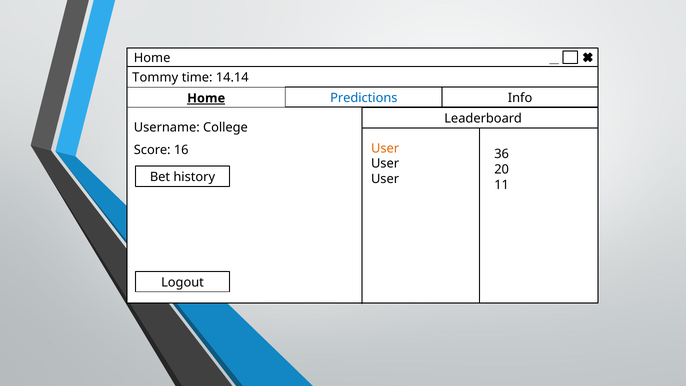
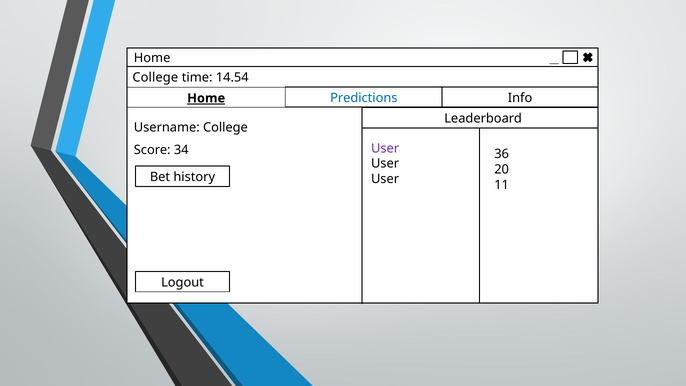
Tommy: Tommy -> College (155, 78)
14.14: 14.14 -> 14.54 (232, 78)
User colour: orange -> purple (385, 148)
16: 16 -> 34 (181, 150)
